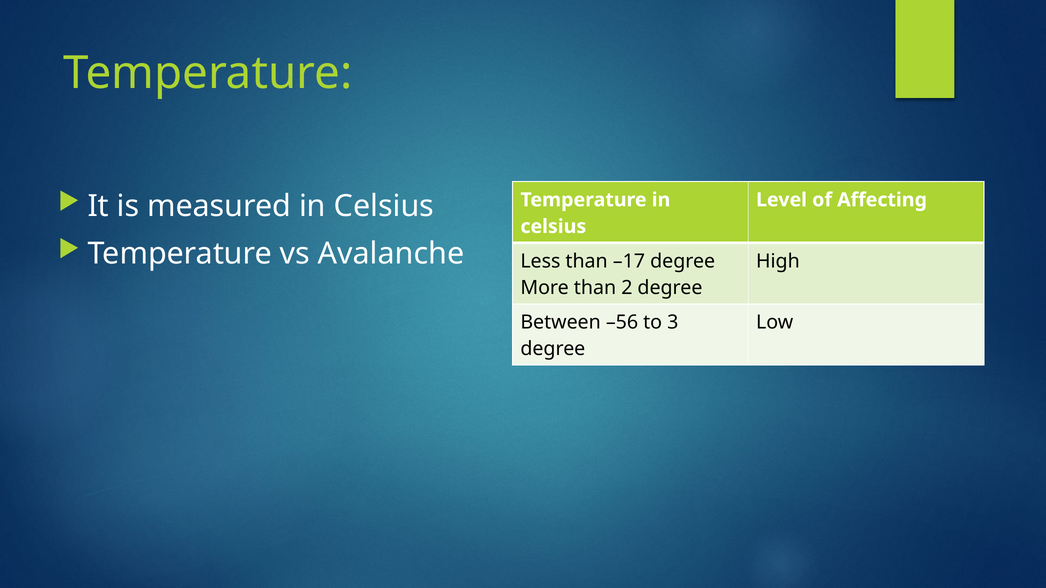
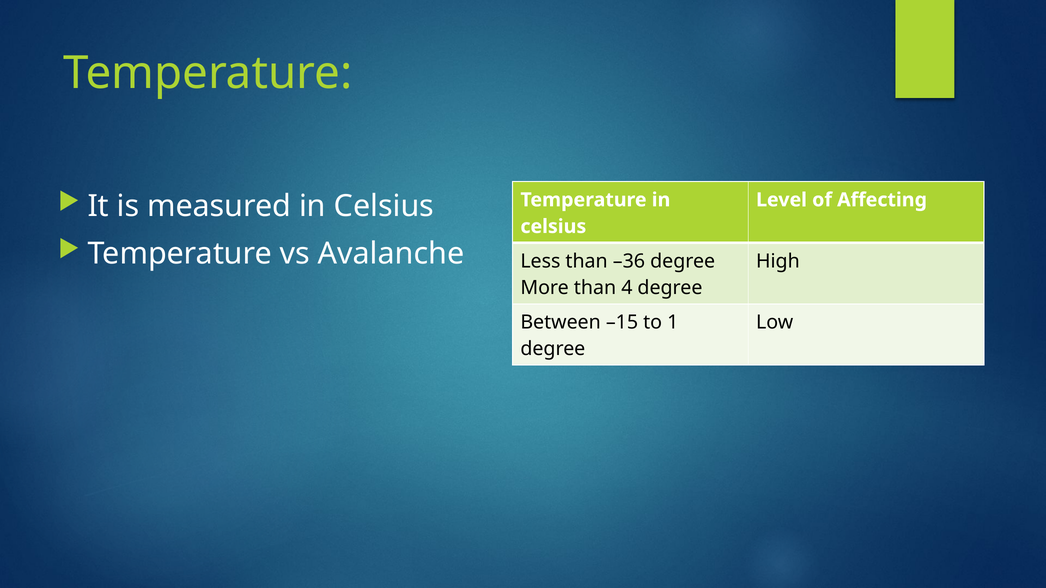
–17: –17 -> –36 (629, 261)
2: 2 -> 4 (627, 288)
–56: –56 -> –15 (622, 322)
3: 3 -> 1 (673, 322)
